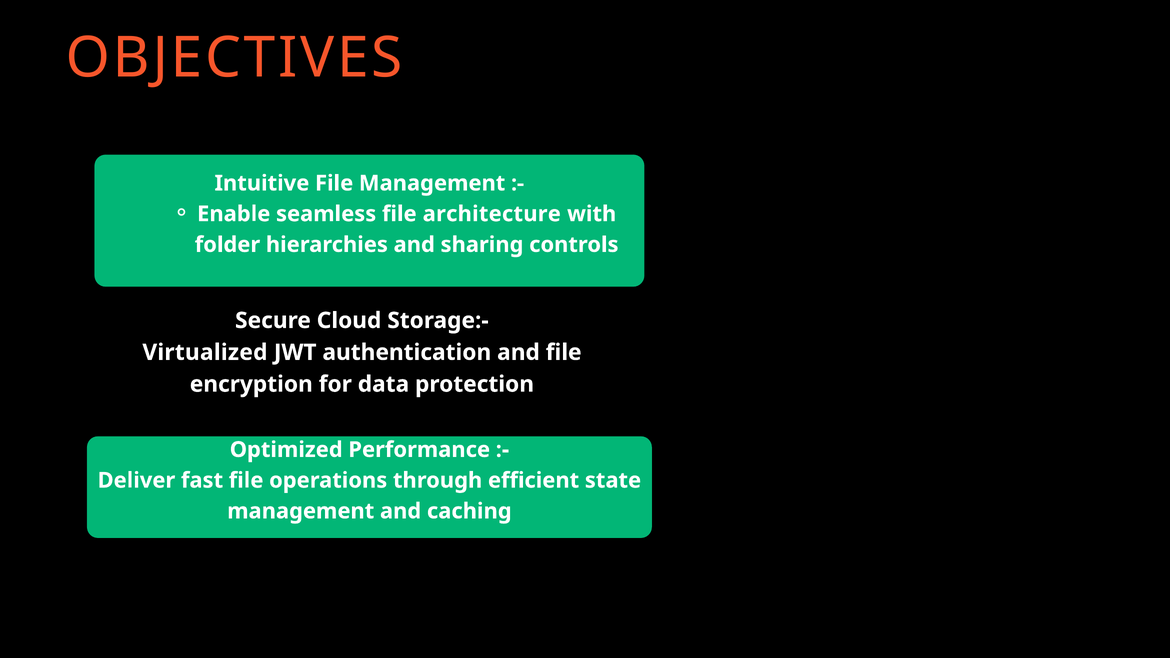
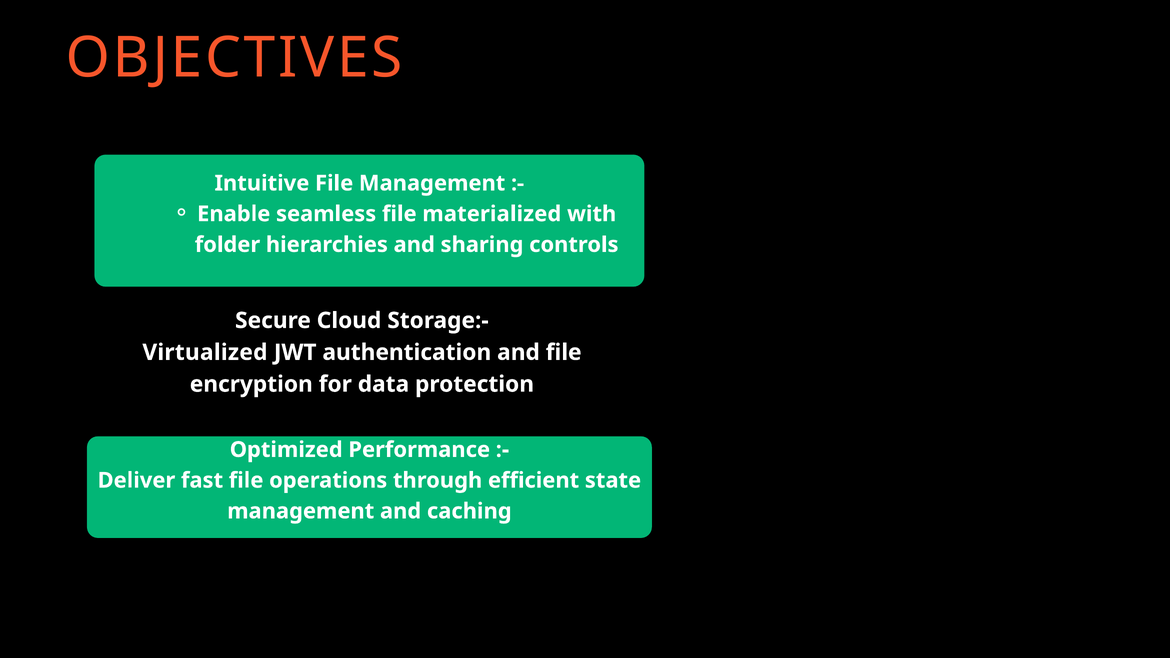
architecture: architecture -> materialized (492, 214)
